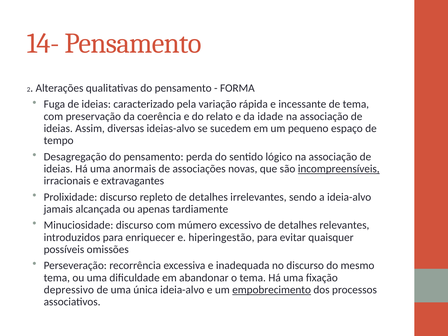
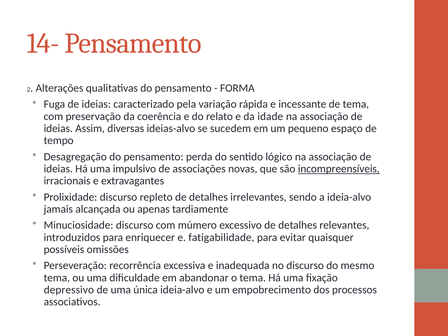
anormais: anormais -> impulsivo (134, 169)
hiperingestão: hiperingestão -> fatigabilidade (221, 237)
empobrecimento underline: present -> none (272, 290)
